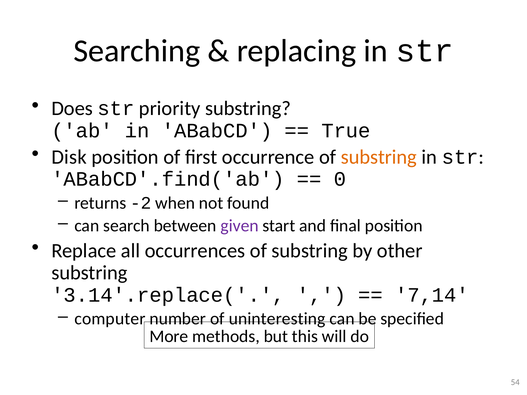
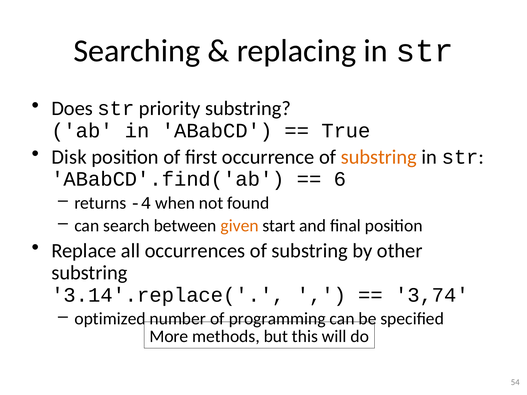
0: 0 -> 6 (340, 179)
-2: -2 -> -4 (141, 203)
given colour: purple -> orange (240, 226)
7,14: 7,14 -> 3,74 (432, 295)
computer: computer -> optimized (110, 319)
uninteresting: uninteresting -> programming (277, 319)
